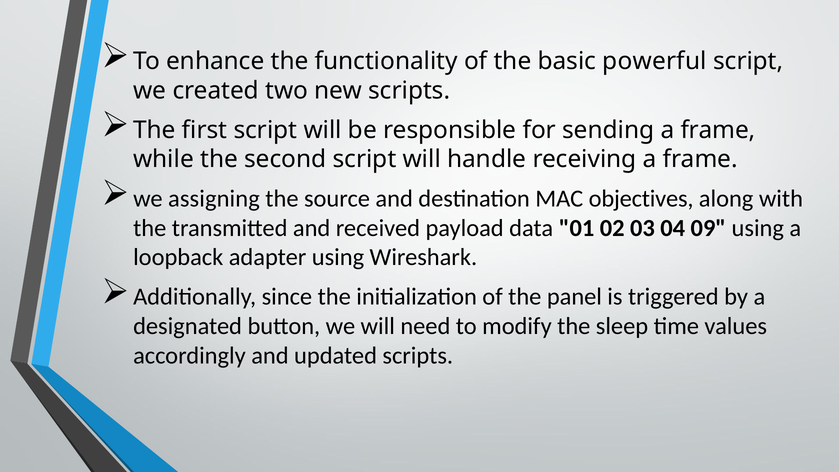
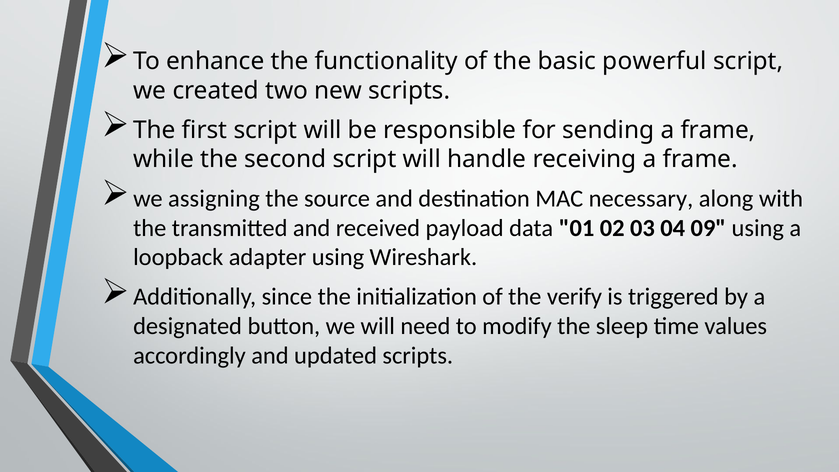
objectives: objectives -> necessary (641, 199)
panel: panel -> verify (574, 297)
